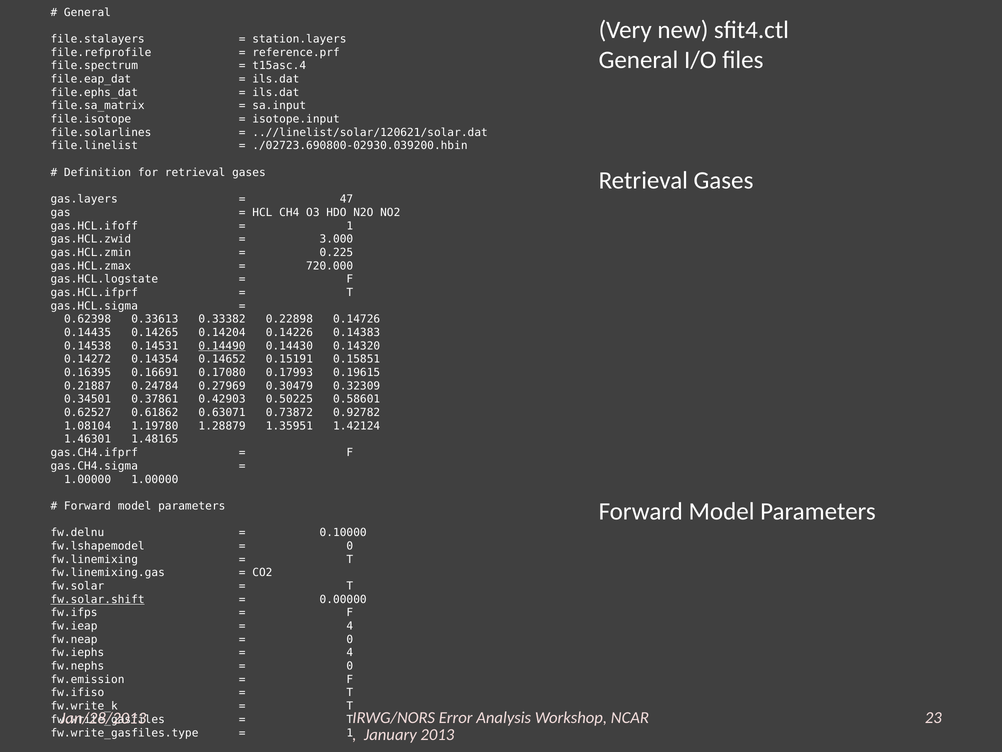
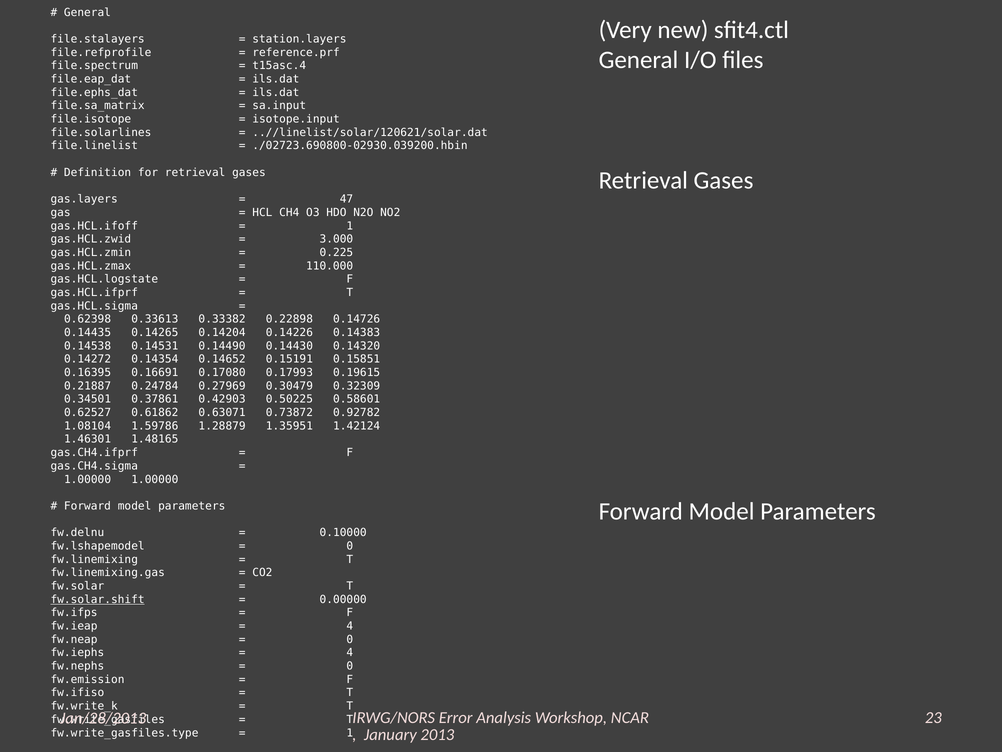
720.000: 720.000 -> 110.000 (330, 266)
0.14490 underline: present -> none (222, 346)
1.19780: 1.19780 -> 1.59786 (155, 426)
